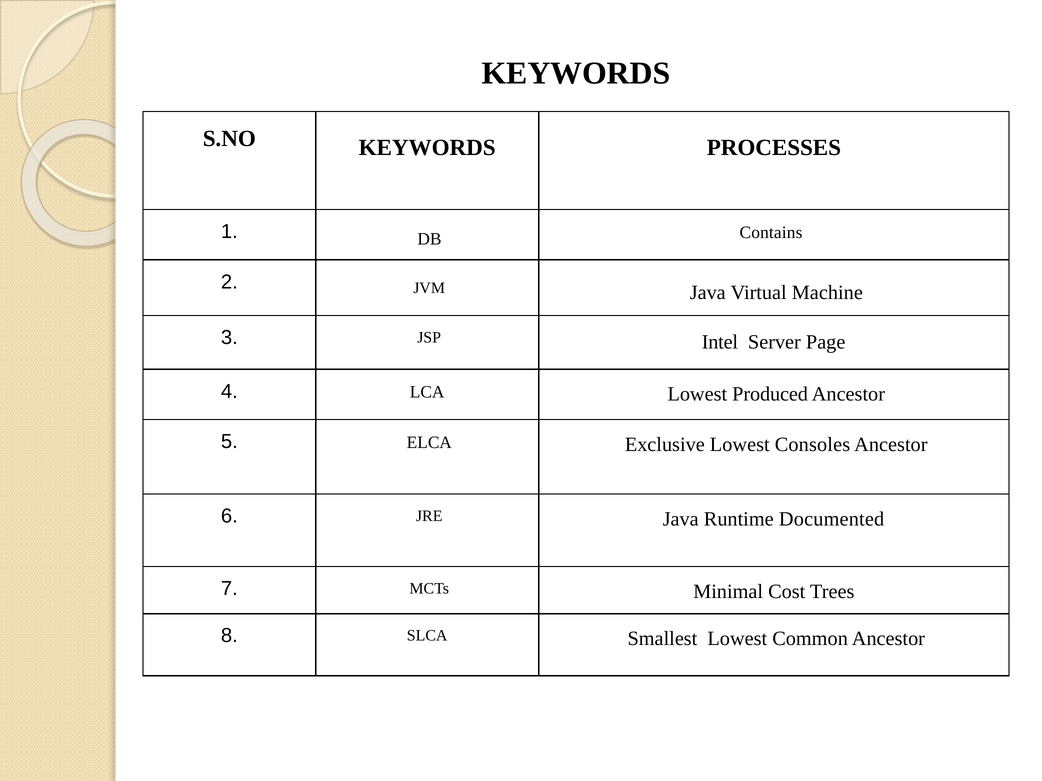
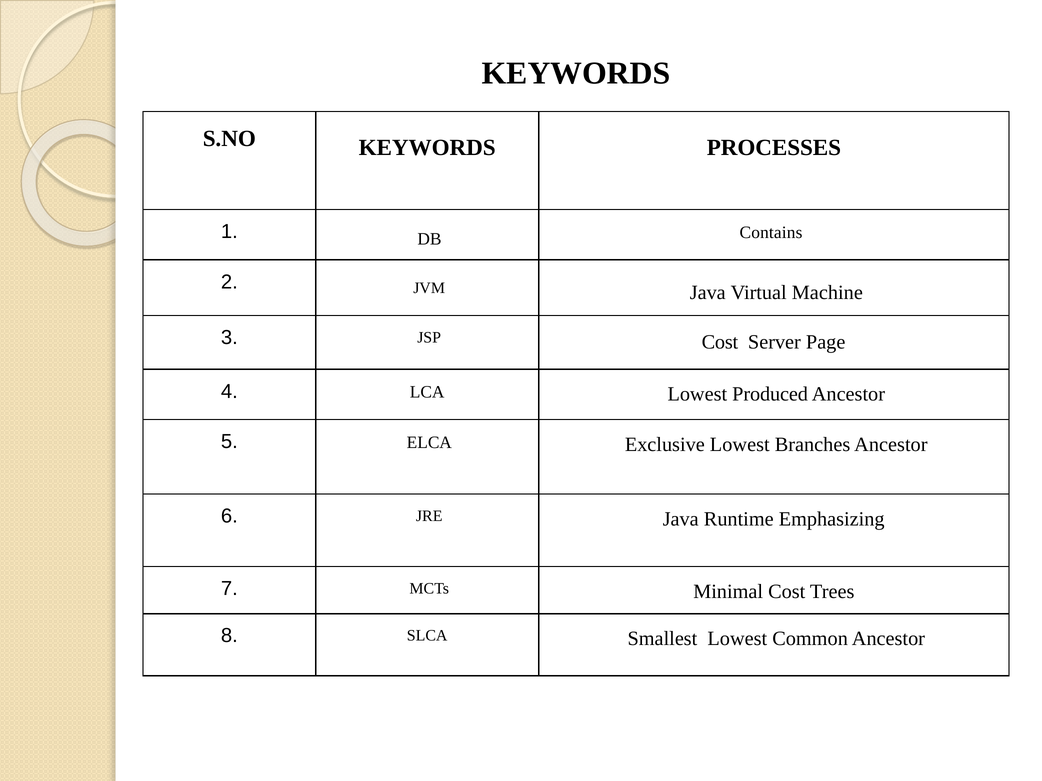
JSP Intel: Intel -> Cost (720, 342)
Consoles: Consoles -> Branches (813, 445)
Documented: Documented -> Emphasizing (832, 519)
